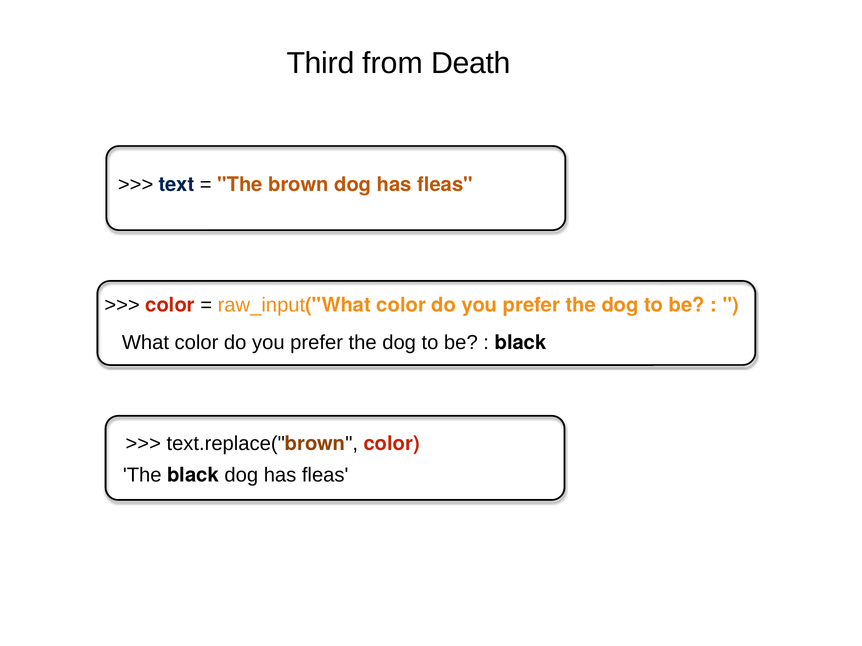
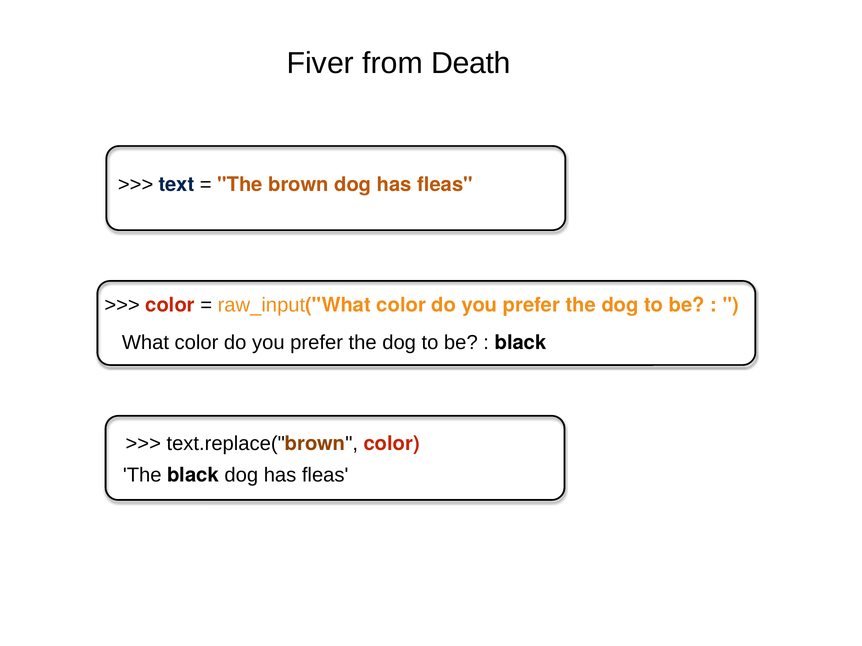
Third: Third -> Fiver (320, 63)
